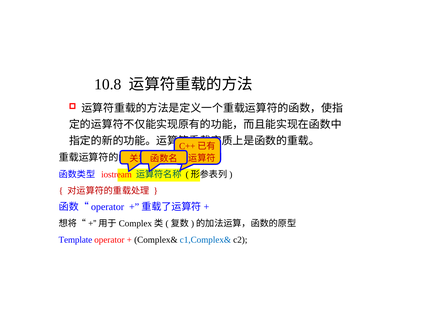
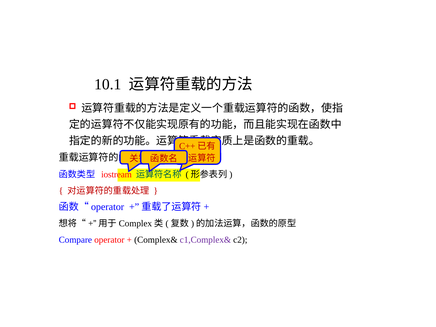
10.8: 10.8 -> 10.1 (108, 84)
Template: Template -> Compare (75, 240)
c1,Complex& colour: blue -> purple (205, 240)
